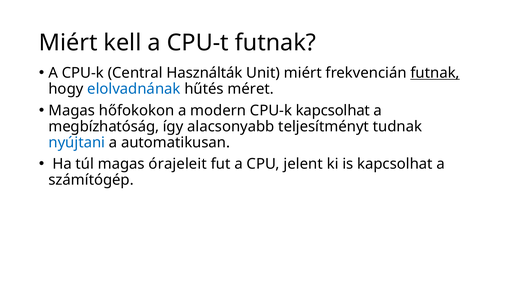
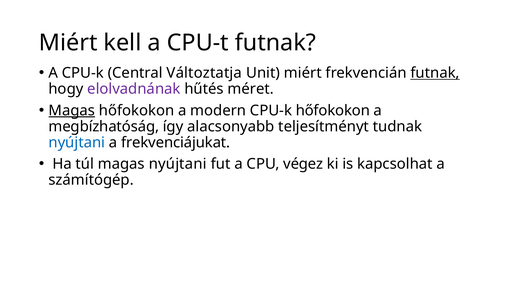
Használták: Használták -> Változtatja (204, 73)
elolvadnának colour: blue -> purple (134, 89)
Magas underline: none -> present (72, 111)
CPU-k kapcsolhat: kapcsolhat -> hőfokokon (333, 111)
automatikusan: automatikusan -> frekvenciájukat (176, 143)
magas órajeleit: órajeleit -> nyújtani (178, 164)
jelent: jelent -> végez (303, 164)
